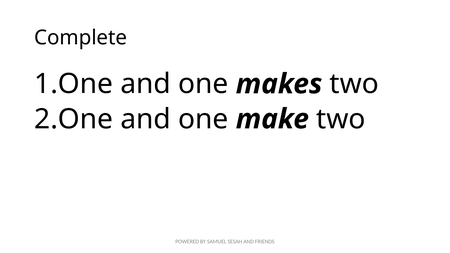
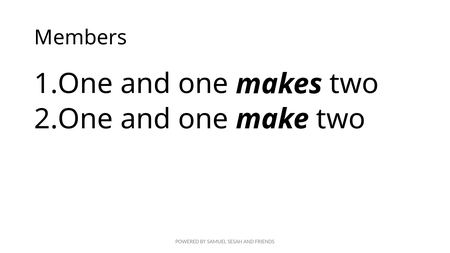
Complete: Complete -> Members (81, 38)
